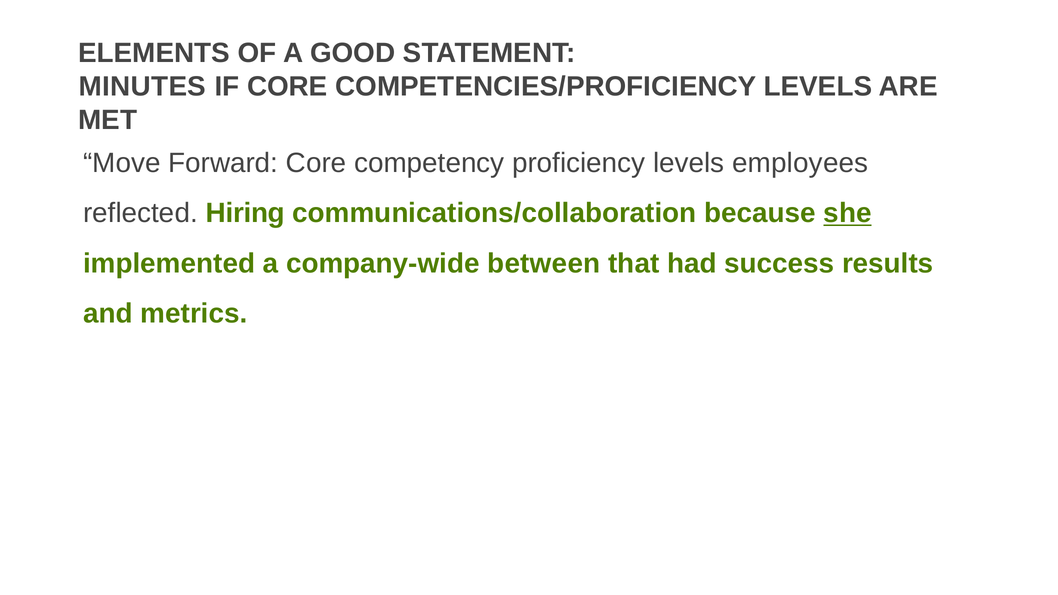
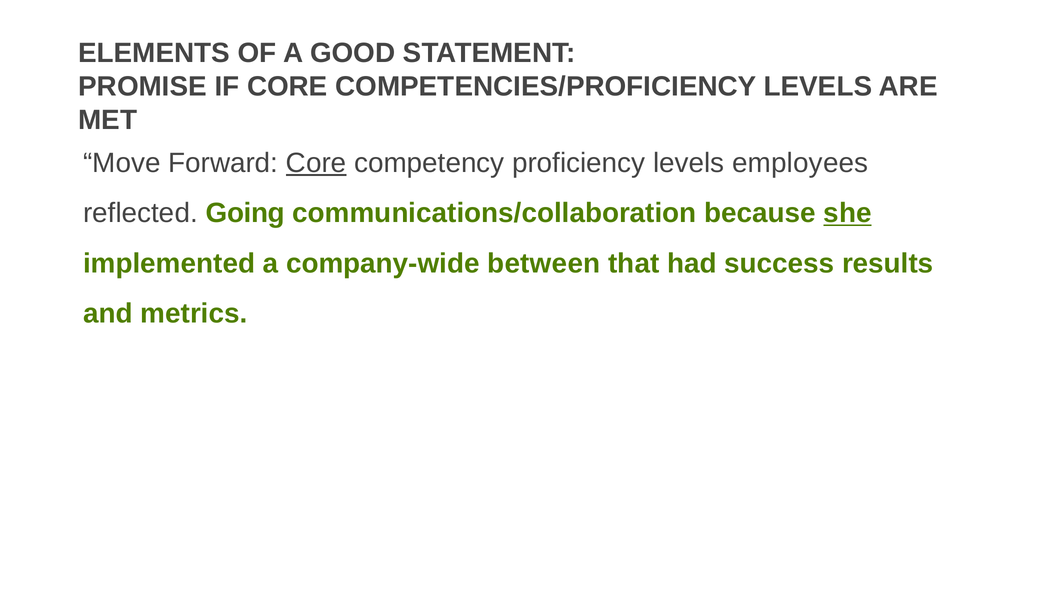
MINUTES: MINUTES -> PROMISE (143, 87)
Core underline: none -> present (316, 163)
Hiring: Hiring -> Going (245, 213)
